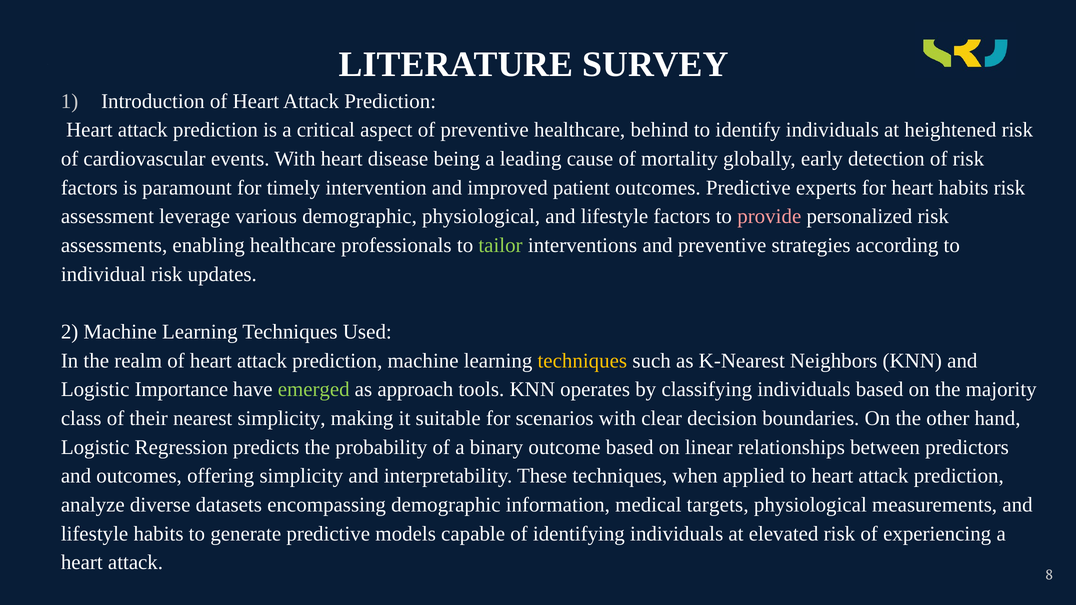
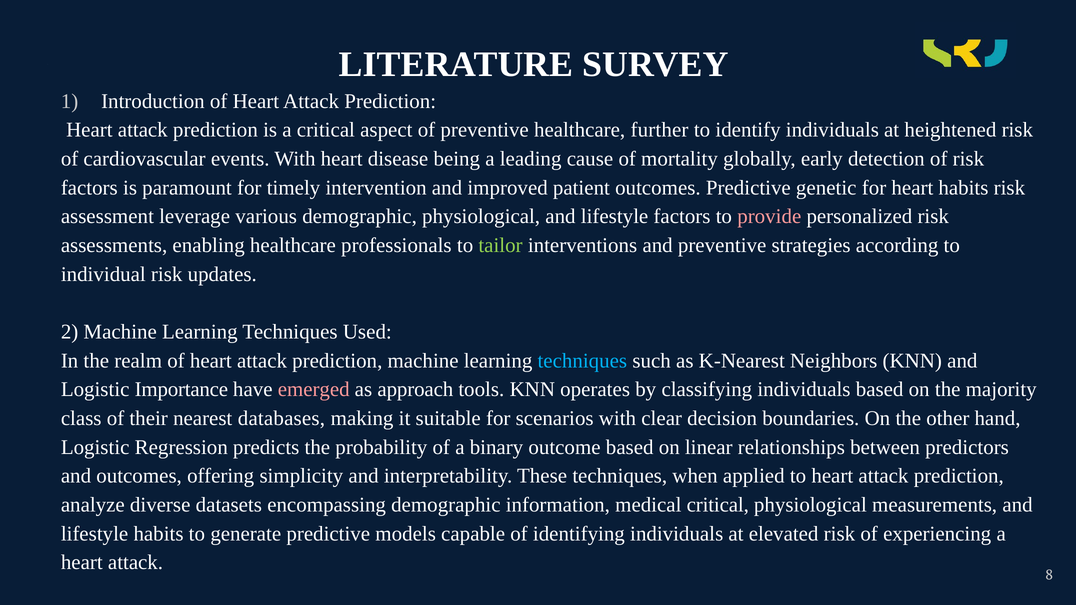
behind: behind -> further (660, 130)
experts: experts -> genetic (826, 188)
techniques colour: yellow -> light blue (582, 361)
emerged colour: light green -> pink (314, 390)
nearest simplicity: simplicity -> databases (281, 418)
medical targets: targets -> critical (718, 505)
